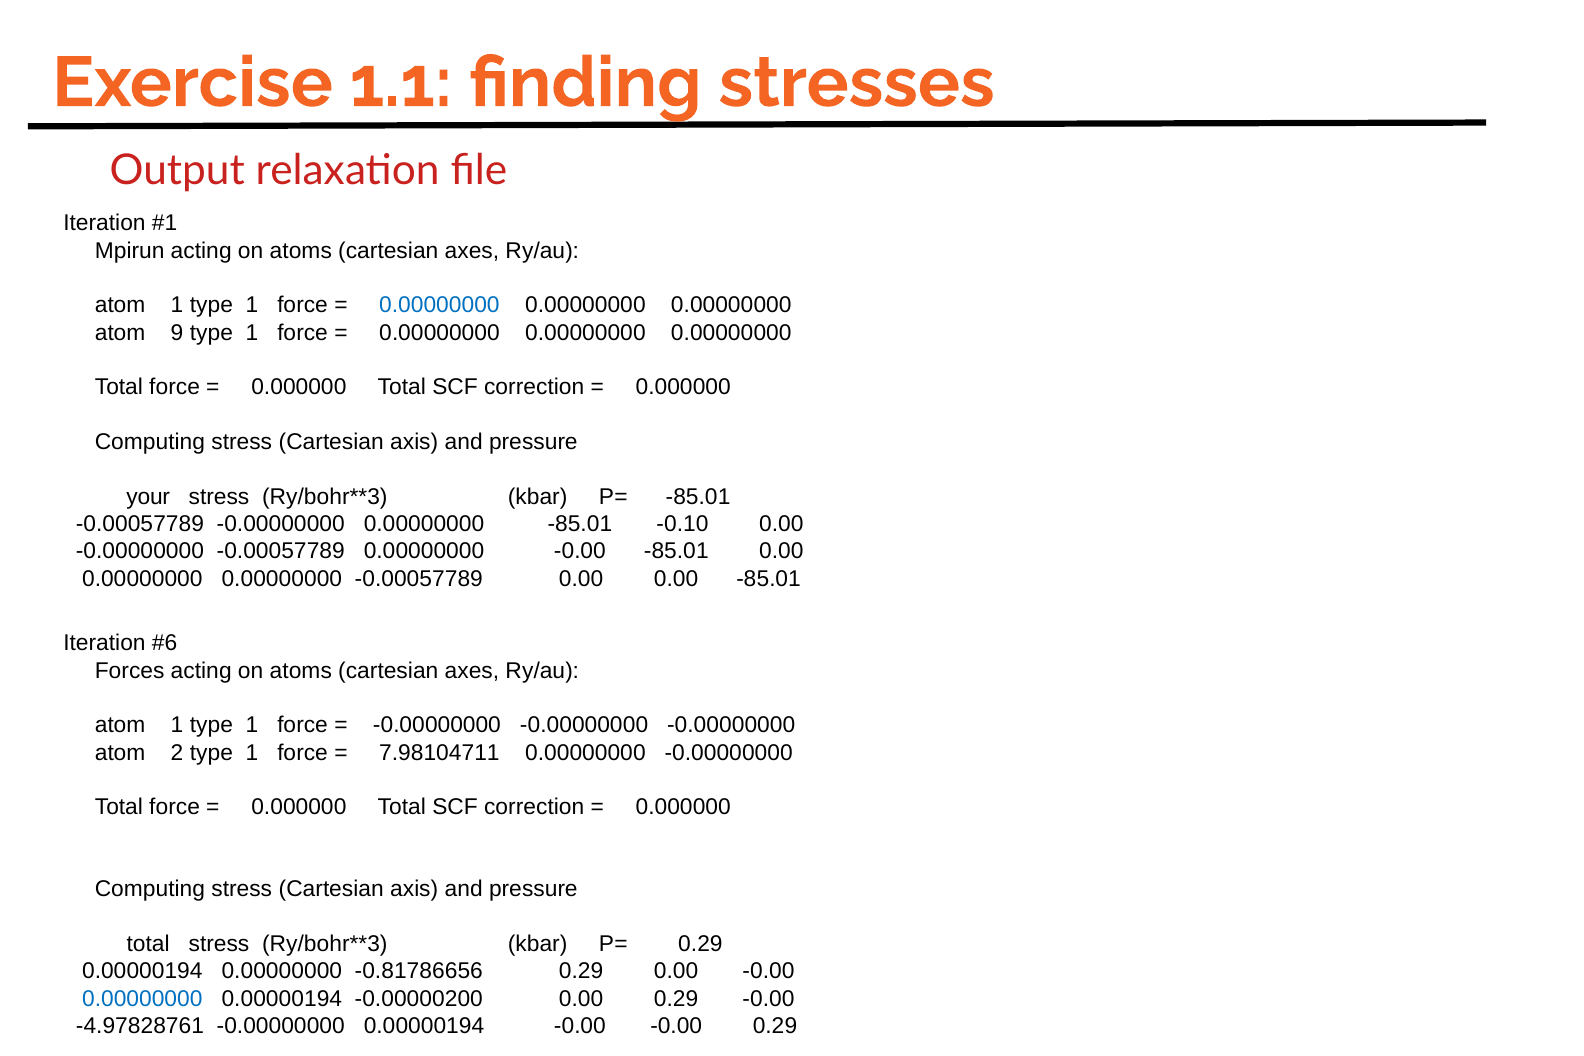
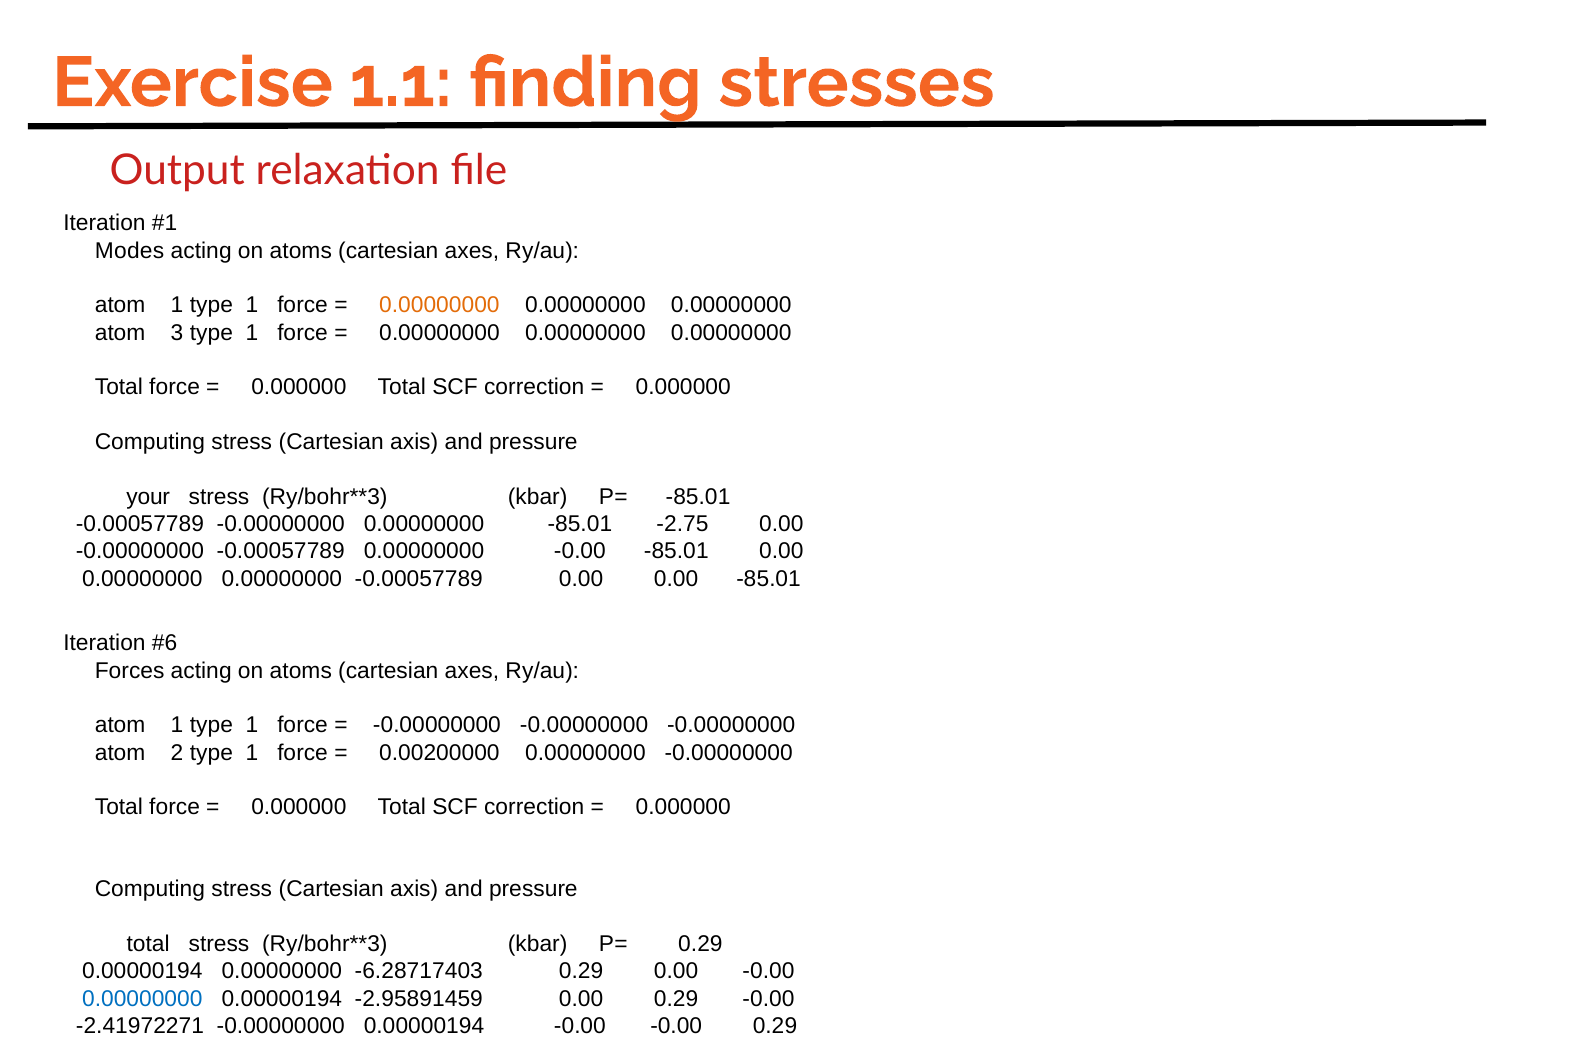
Mpirun: Mpirun -> Modes (130, 251)
0.00000000 colour: blue -> orange (439, 305)
9: 9 -> 3 (177, 333)
-0.10: -0.10 -> -2.75 (683, 524)
7.98104711: 7.98104711 -> 0.00200000 (439, 753)
-0.81786656: -0.81786656 -> -6.28717403 (419, 971)
-0.00000200: -0.00000200 -> -2.95891459 (419, 999)
-4.97828761: -4.97828761 -> -2.41972271 (140, 1026)
